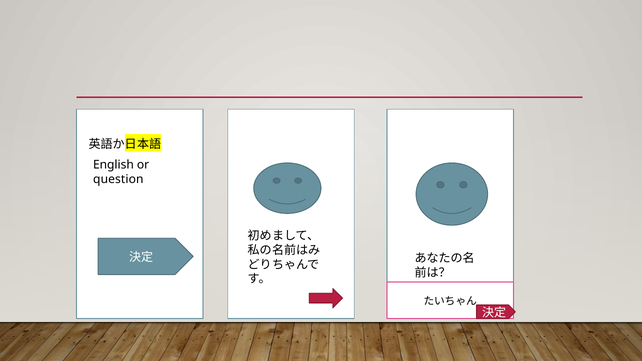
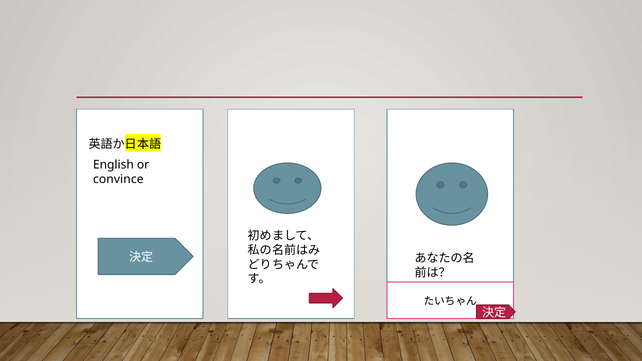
question: question -> convince (118, 179)
